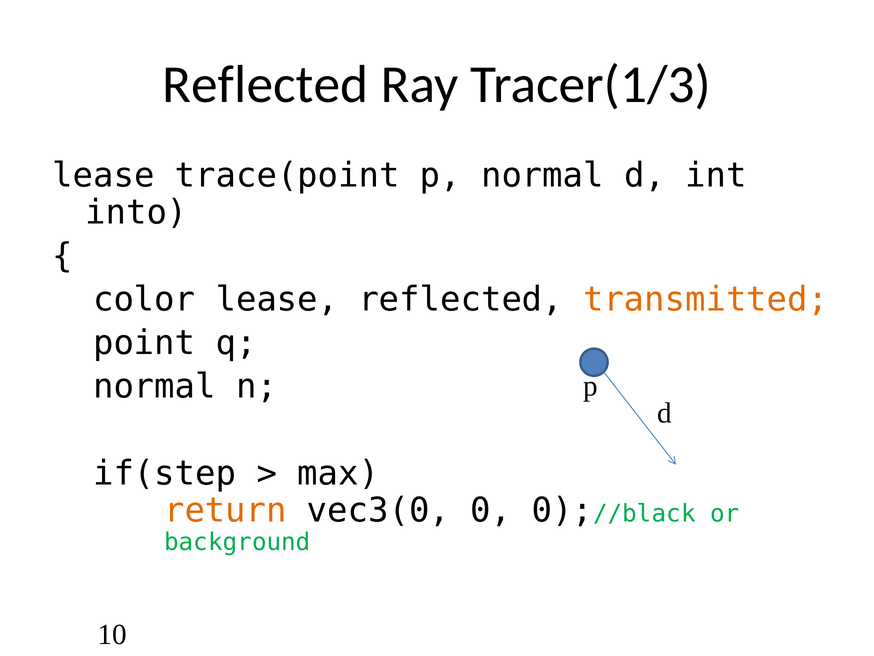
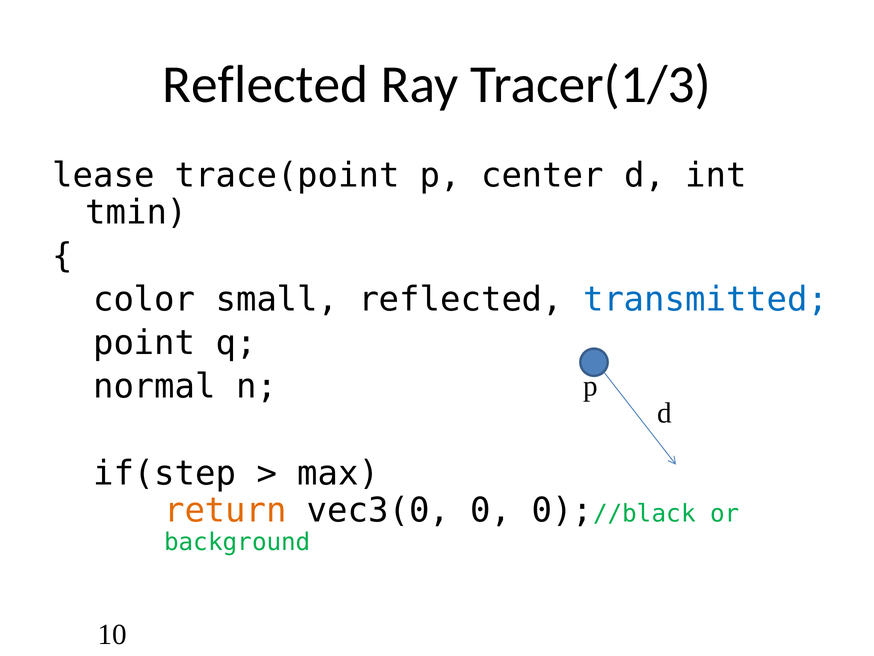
p normal: normal -> center (542, 175)
into: into -> tmin (136, 212)
color lease: lease -> small (277, 299)
transmitted colour: orange -> blue (706, 299)
